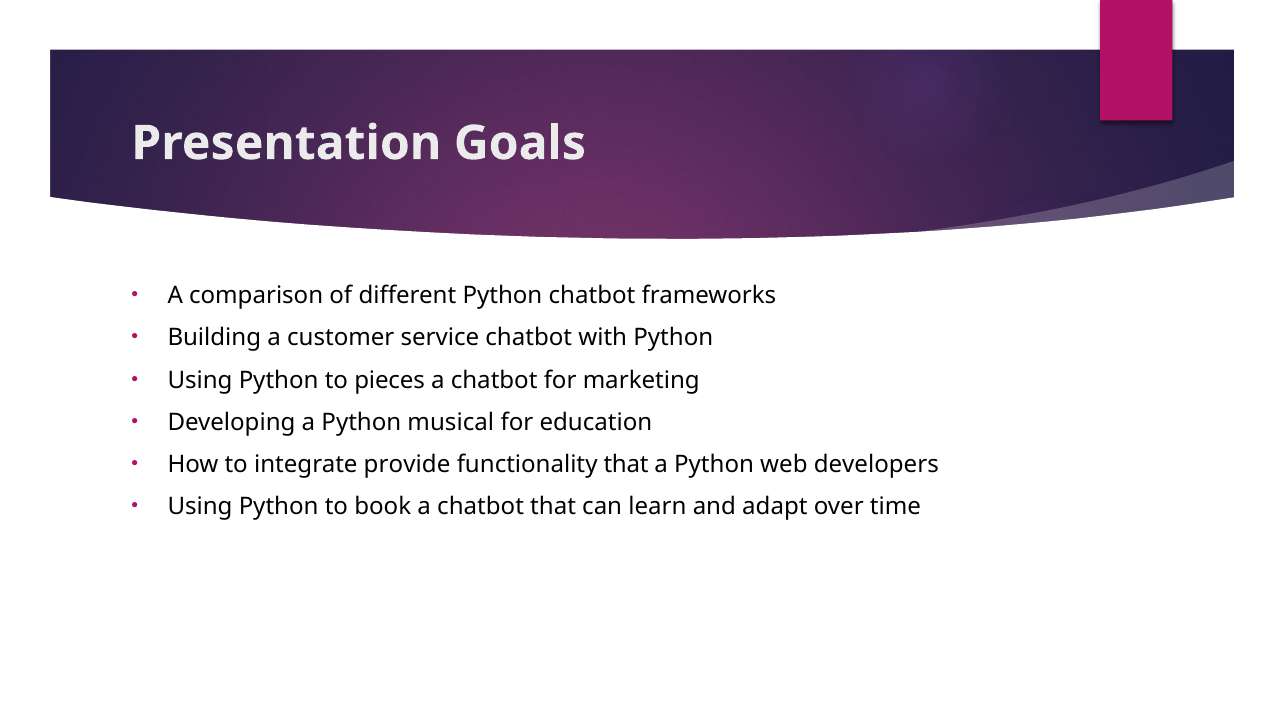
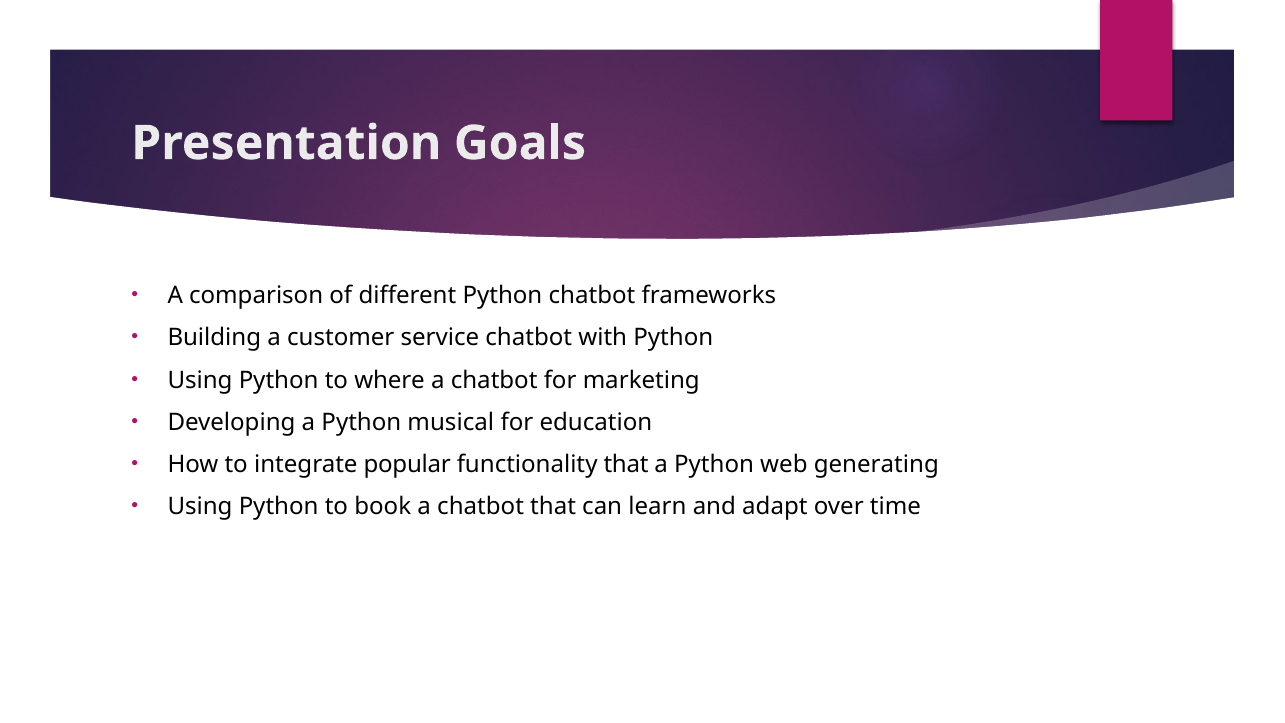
pieces: pieces -> where (390, 380)
provide: provide -> popular (407, 465)
developers: developers -> generating (876, 465)
